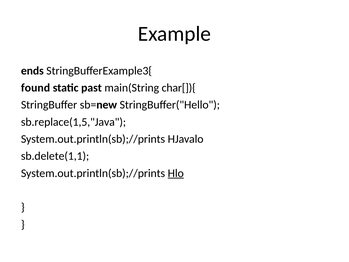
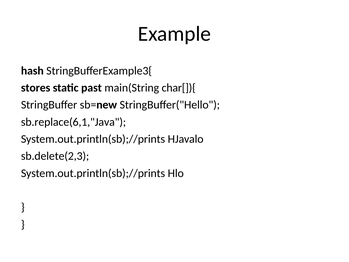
ends: ends -> hash (32, 71)
found: found -> stores (36, 88)
sb.replace(1,5,"Java: sb.replace(1,5,"Java -> sb.replace(6,1,"Java (73, 122)
sb.delete(1,1: sb.delete(1,1 -> sb.delete(2,3 (55, 156)
Hlo underline: present -> none (176, 173)
